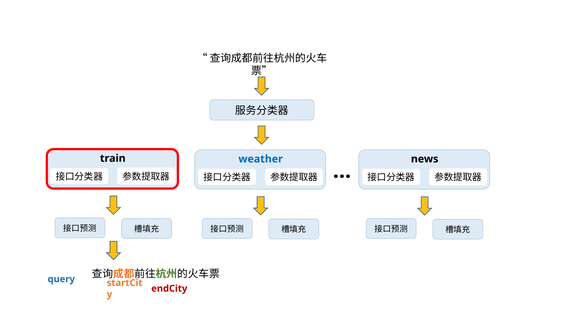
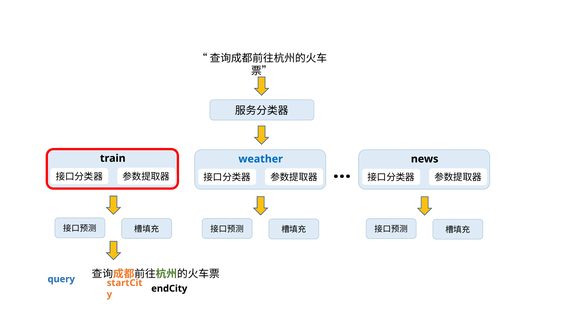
endCity colour: red -> black (169, 289)
